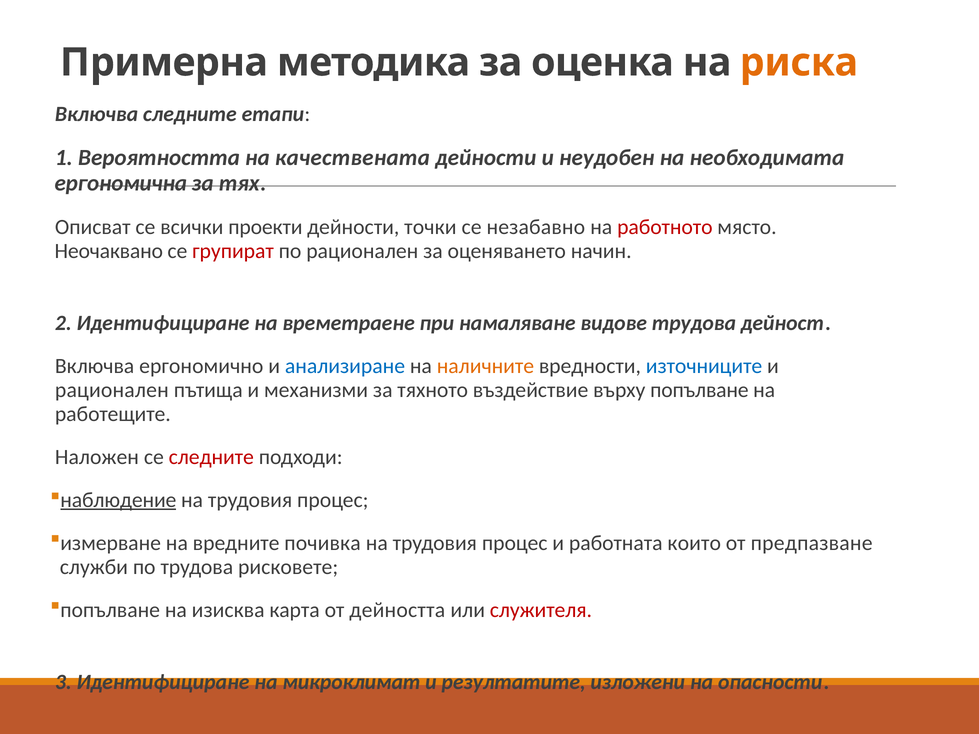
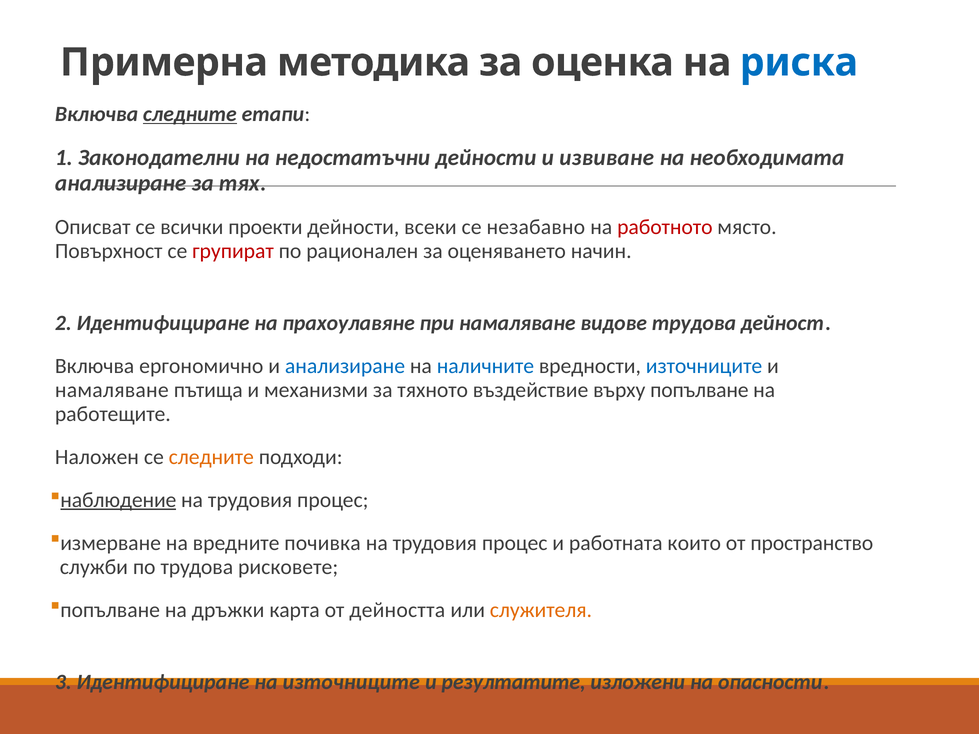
риска colour: orange -> blue (799, 62)
следните underline: none -> present (190, 114)
Вероятността: Вероятността -> Законодателни (159, 158)
качествената: качествената -> недостатъчни (353, 158)
неудобен: неудобен -> извиване (607, 158)
ергономична: ергономична -> анализиране (121, 183)
точки: точки -> всеки (430, 227)
Неочаквано: Неочаквано -> Повърхност (109, 251)
времетраене: времетраене -> прахоулавяне (349, 323)
наличните colour: orange -> blue (485, 366)
рационален: рационален -> намаляване (112, 390)
следните colour: red -> orange (211, 457)
предпазване: предпазване -> пространство (812, 543)
изисква: изисква -> дръжки (228, 610)
служителя colour: red -> orange (541, 610)
на микроклимат: микроклимат -> източниците (351, 683)
